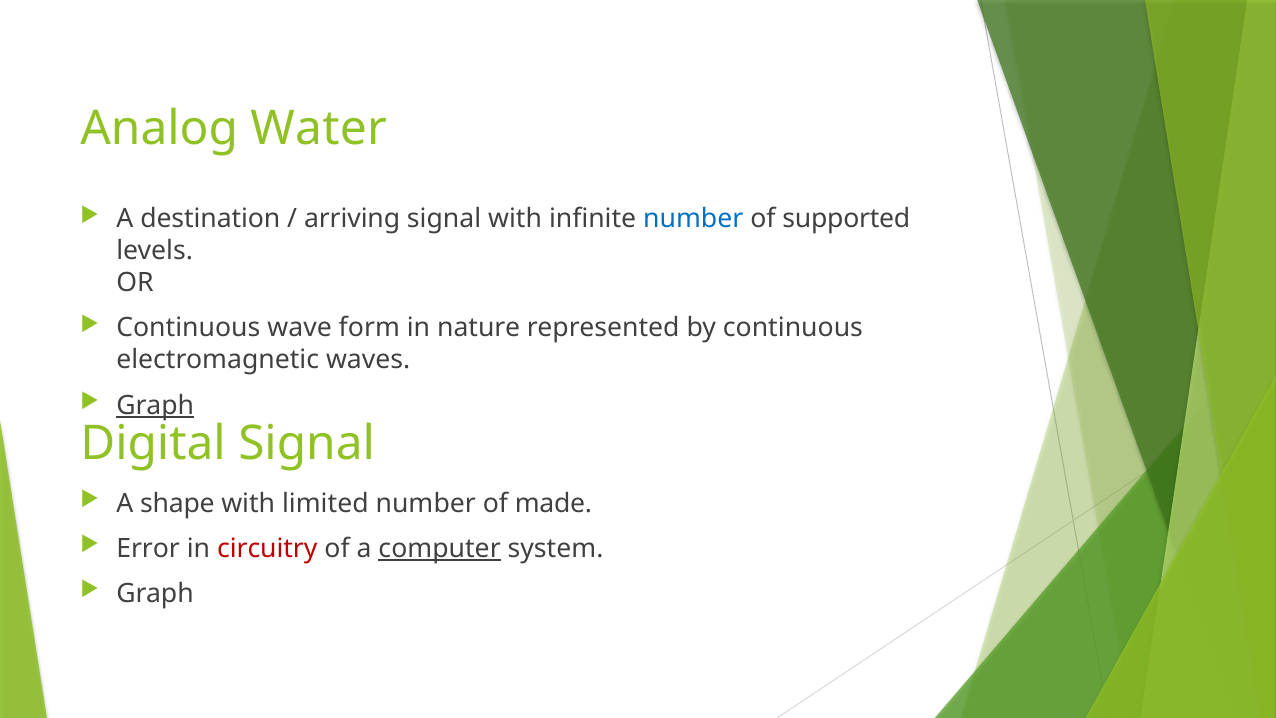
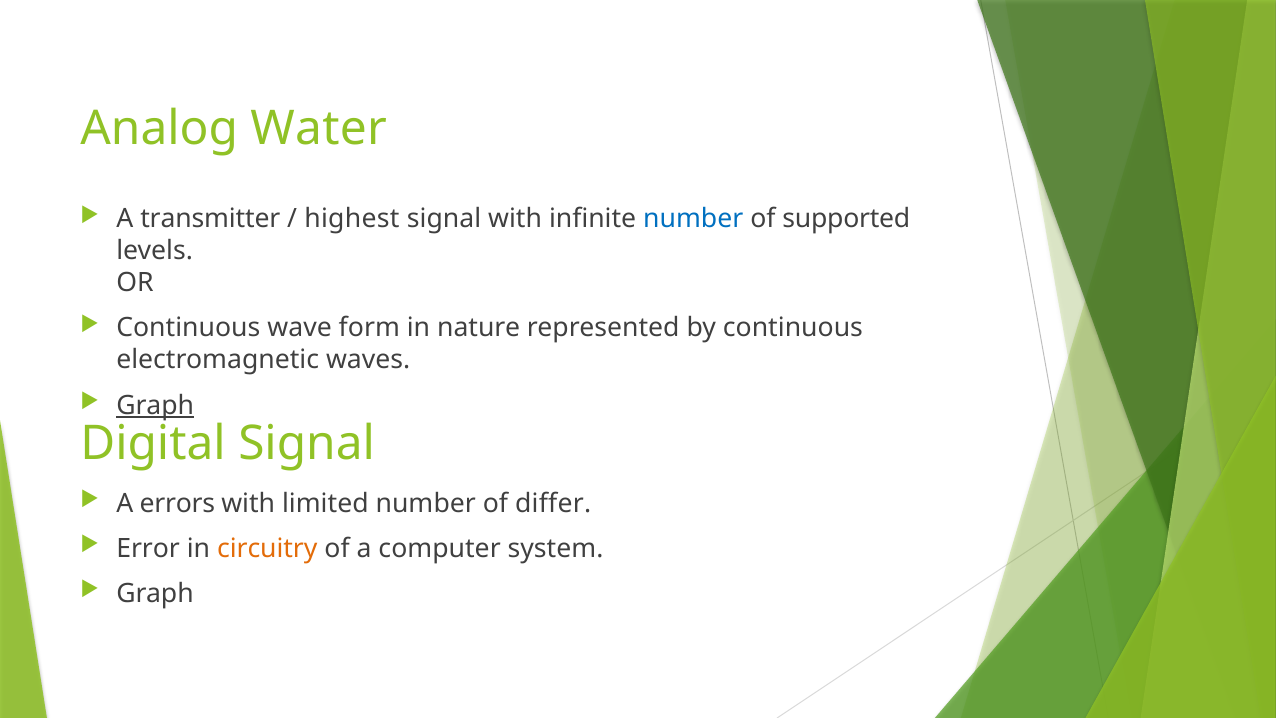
destination: destination -> transmitter (210, 219)
arriving: arriving -> highest (352, 219)
shape: shape -> errors (177, 503)
made: made -> differ (553, 503)
circuitry colour: red -> orange (267, 548)
computer underline: present -> none (440, 548)
